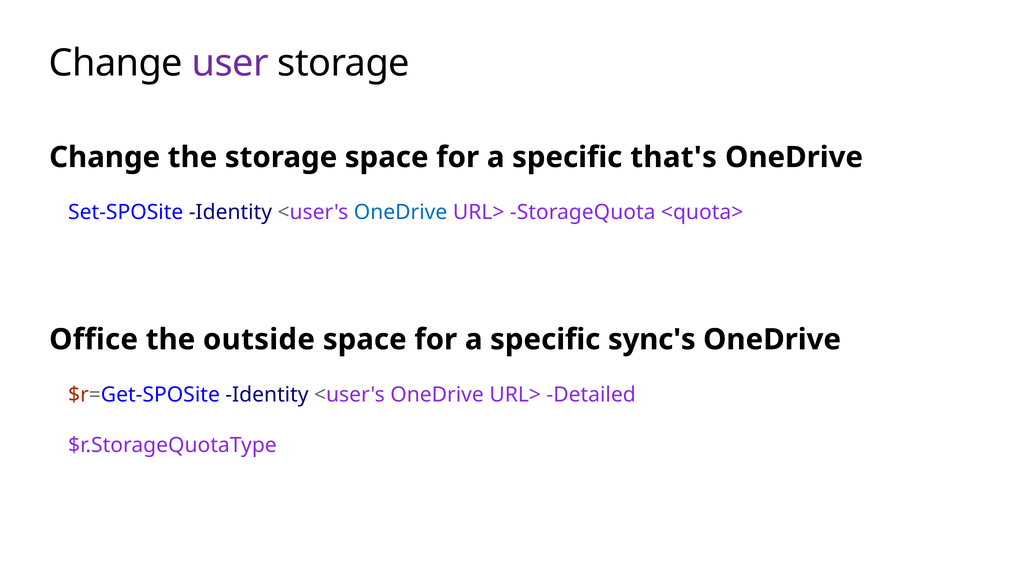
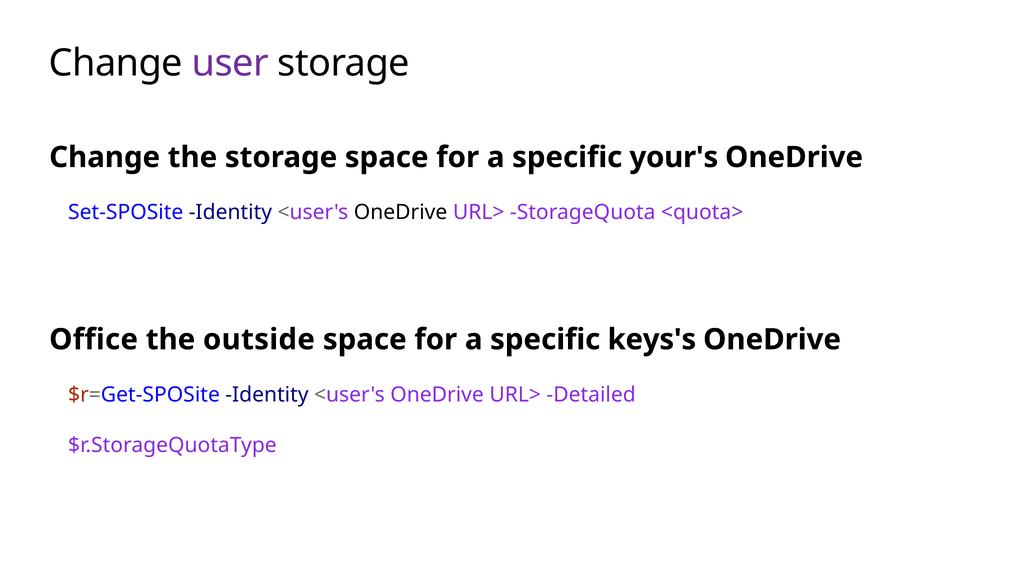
that's: that's -> your's (674, 157)
OneDrive colour: blue -> black (401, 212)
sync's: sync's -> keys's (652, 339)
